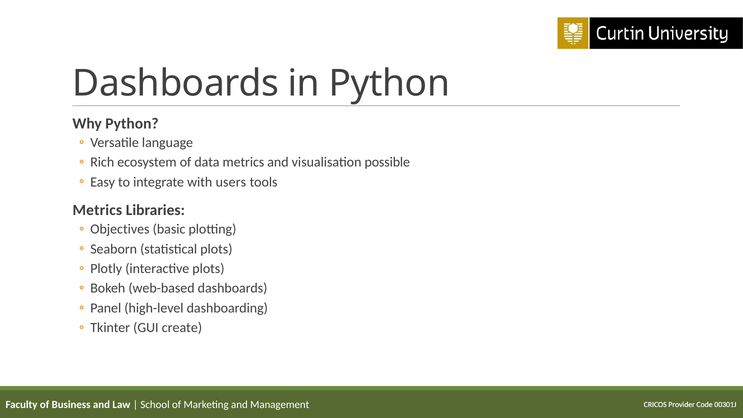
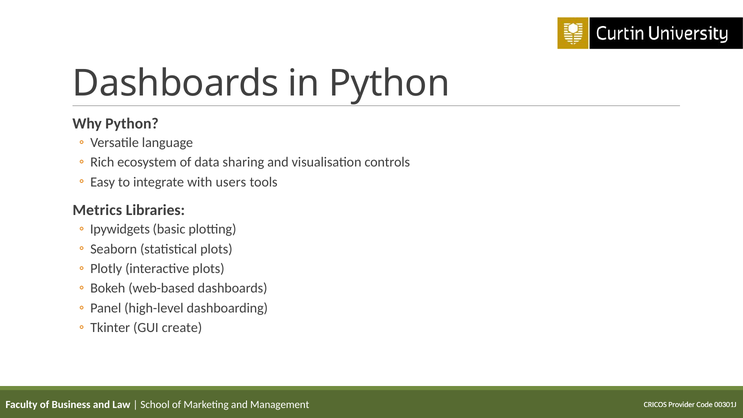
data metrics: metrics -> sharing (243, 162)
possible: possible -> controls (387, 162)
Objectives: Objectives -> Ipywidgets (120, 229)
